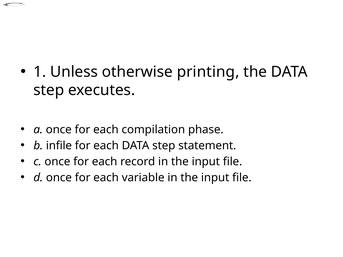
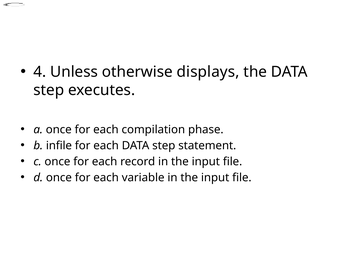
1: 1 -> 4 (40, 72)
printing: printing -> displays (208, 72)
